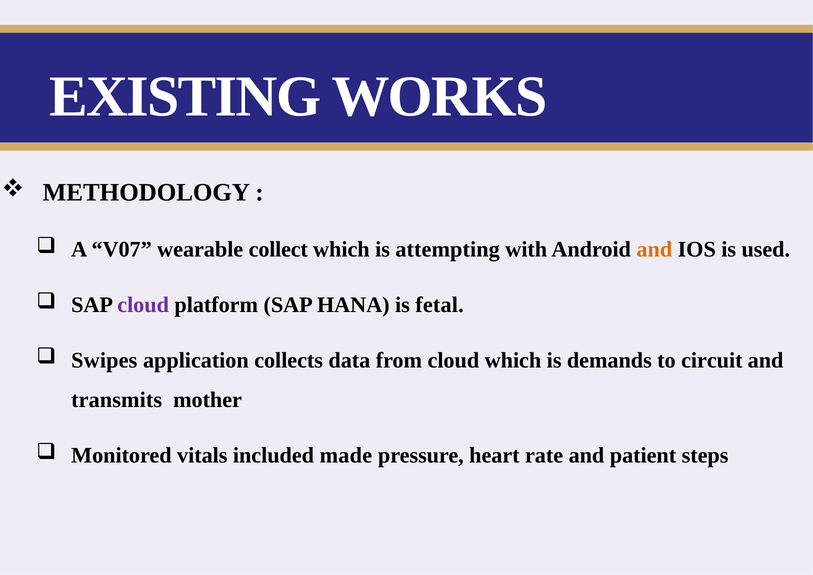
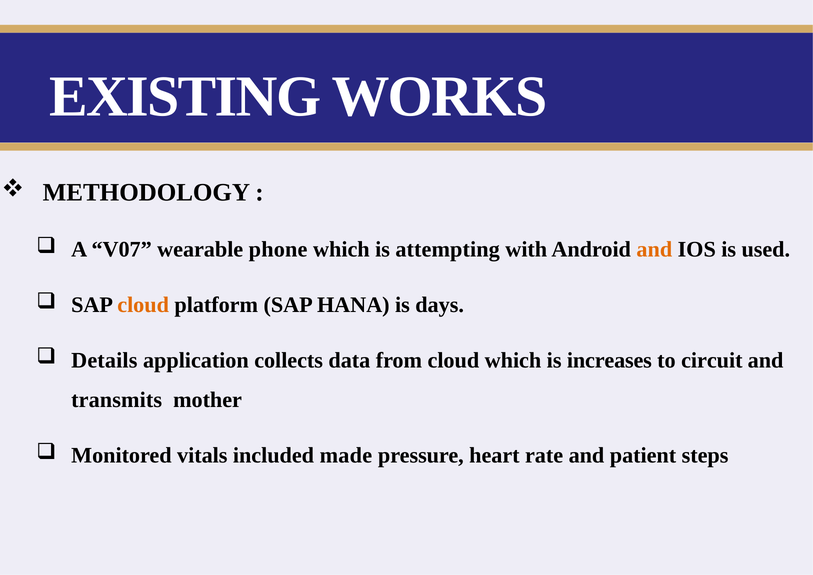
collect: collect -> phone (278, 249)
cloud colour: purple -> orange (143, 305)
fetal: fetal -> days (440, 305)
Swipes: Swipes -> Details (104, 360)
demands: demands -> increases (609, 360)
